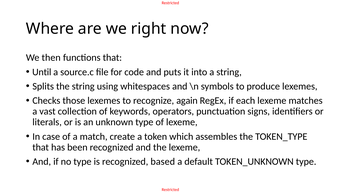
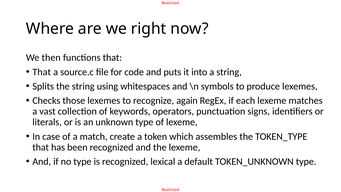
Until: Until -> That (42, 72)
based: based -> lexical (163, 161)
